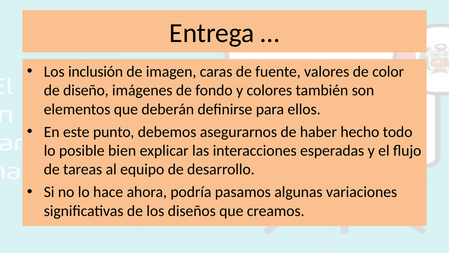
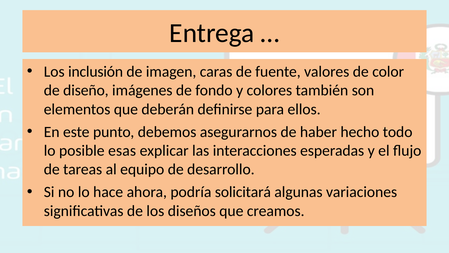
bien: bien -> esas (122, 150)
pasamos: pasamos -> solicitará (243, 192)
